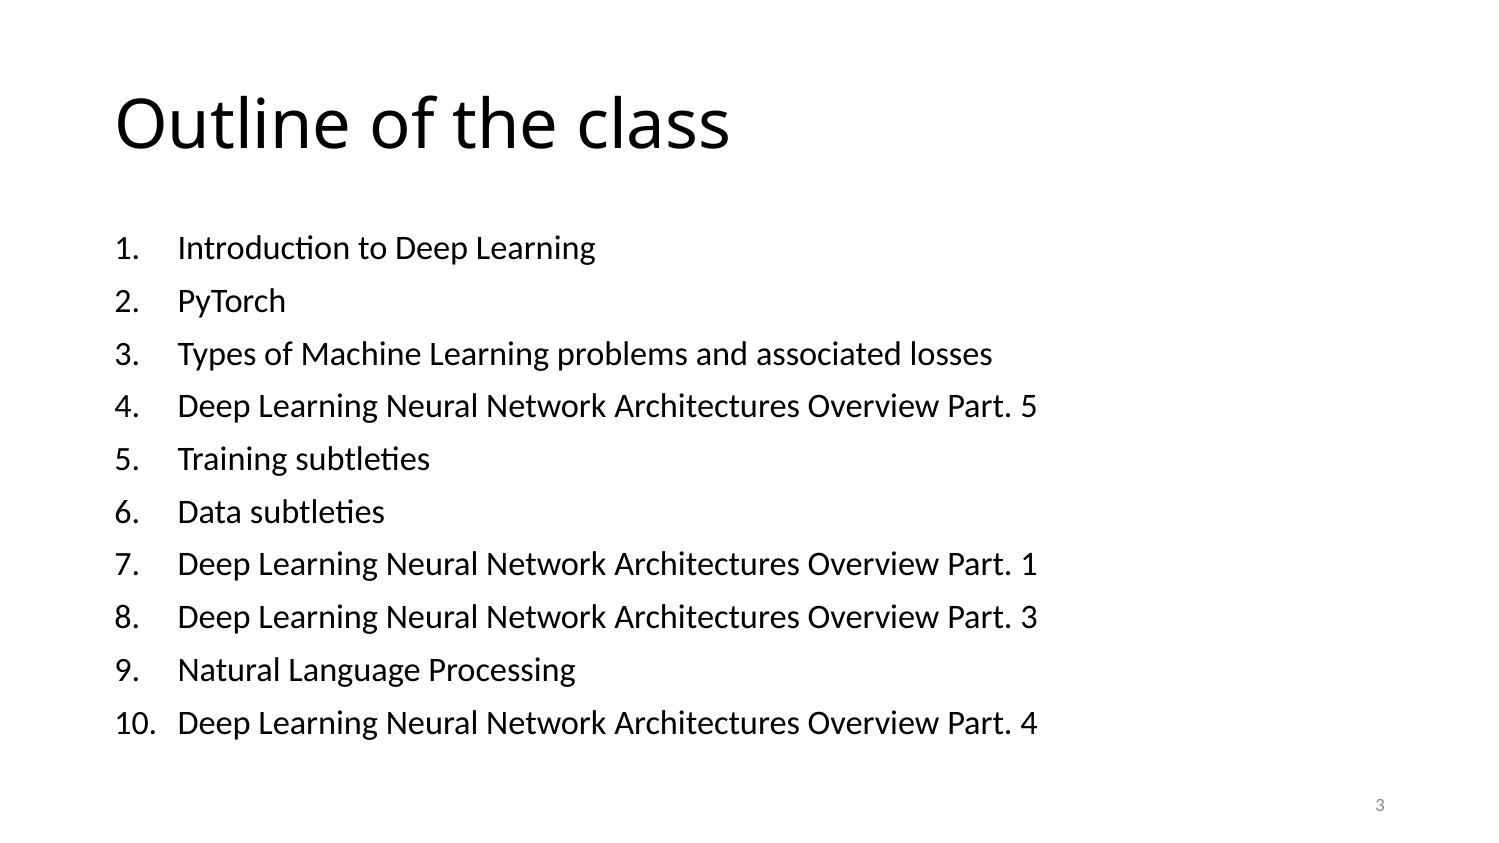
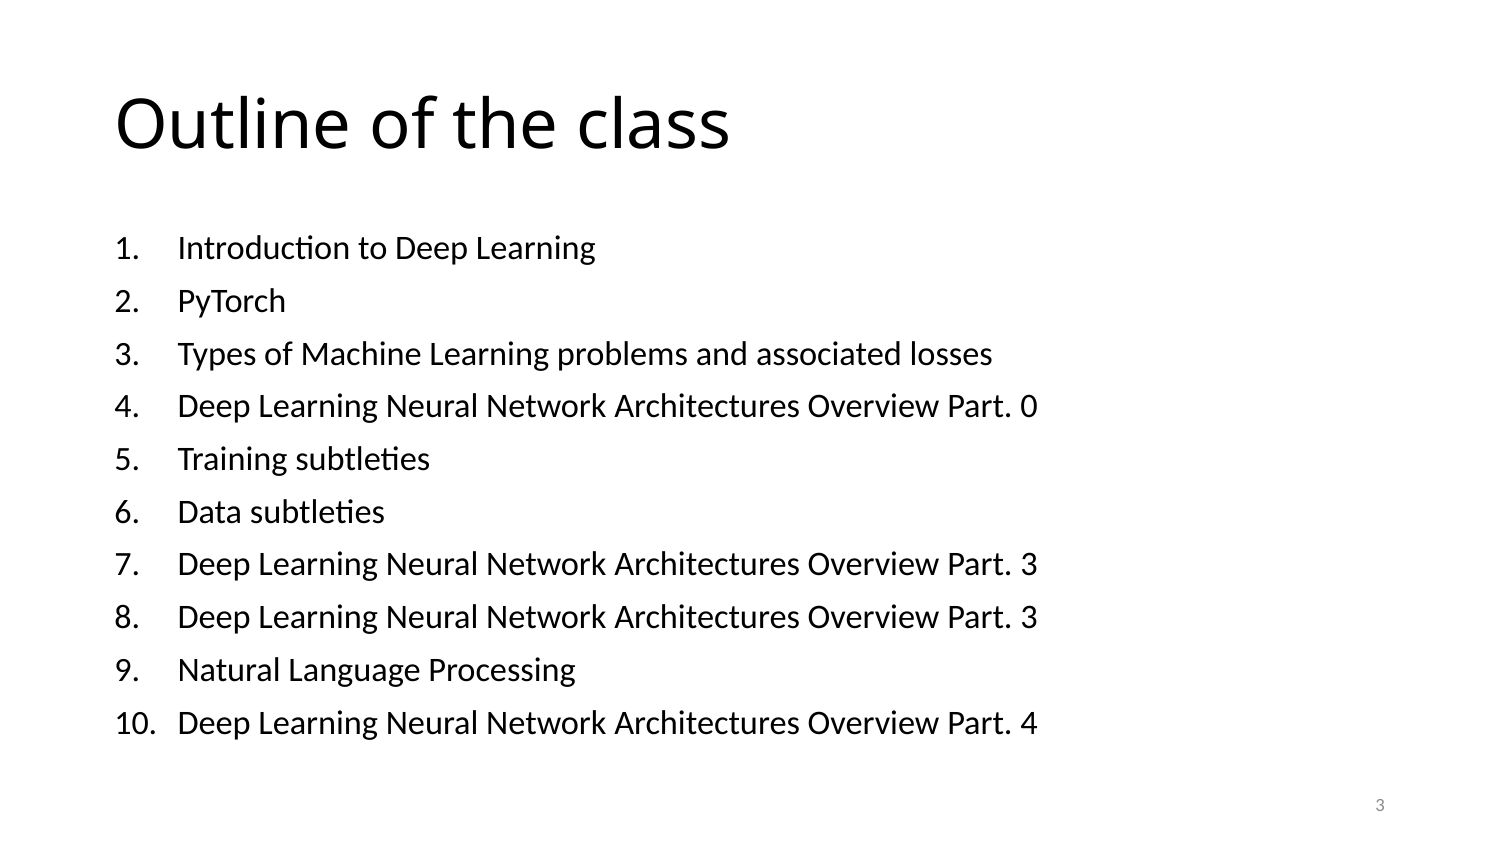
Part 5: 5 -> 0 (1029, 407)
1: 1 -> 3 (1029, 565)
